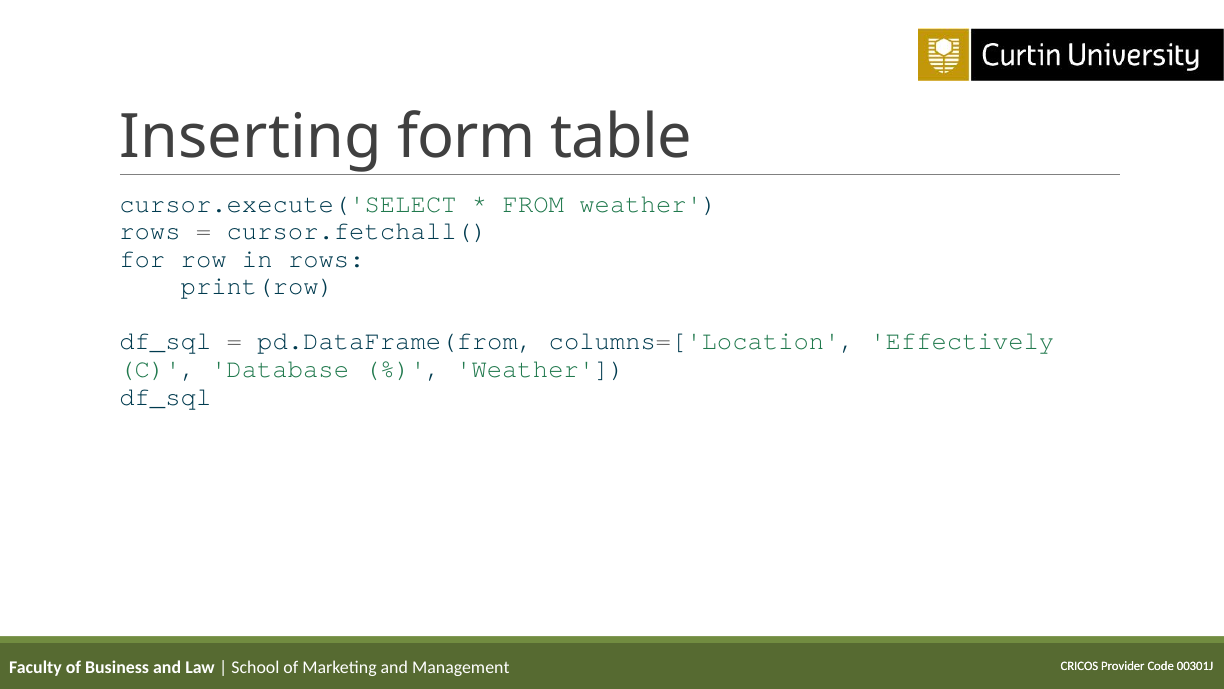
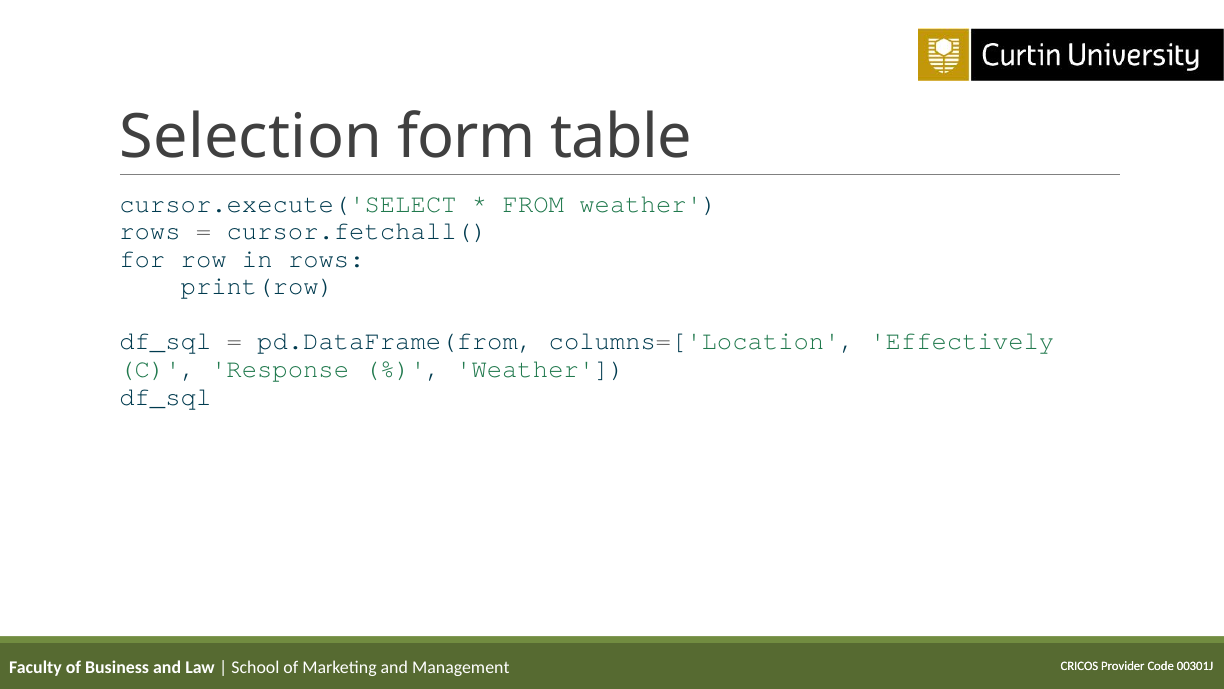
Inserting: Inserting -> Selection (251, 137)
Database: Database -> Response (280, 369)
